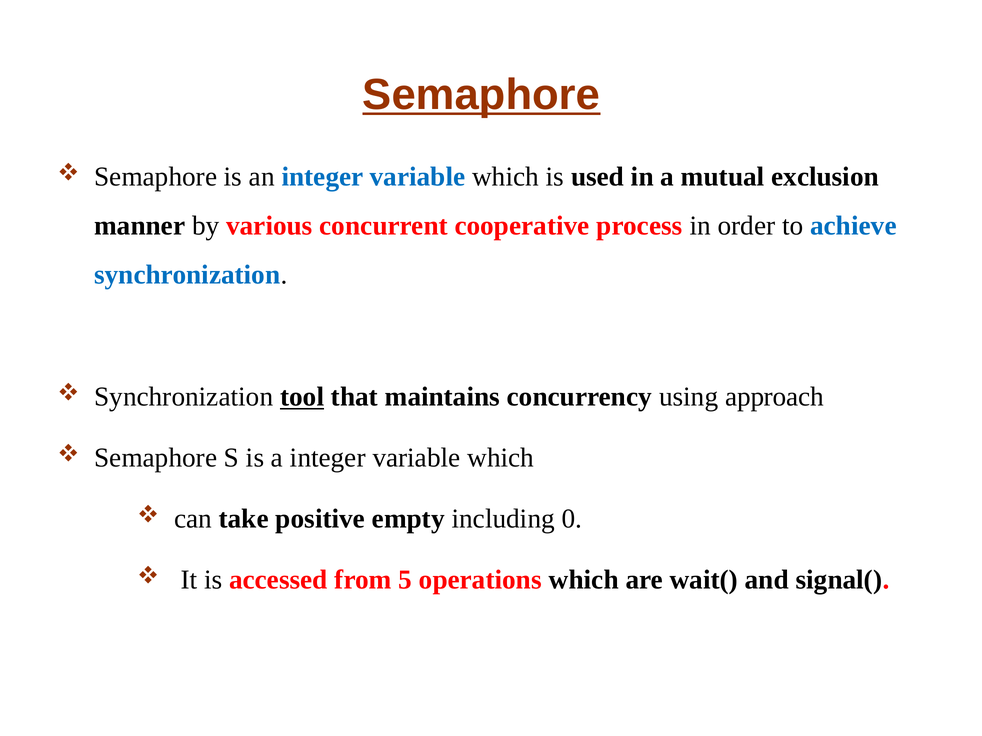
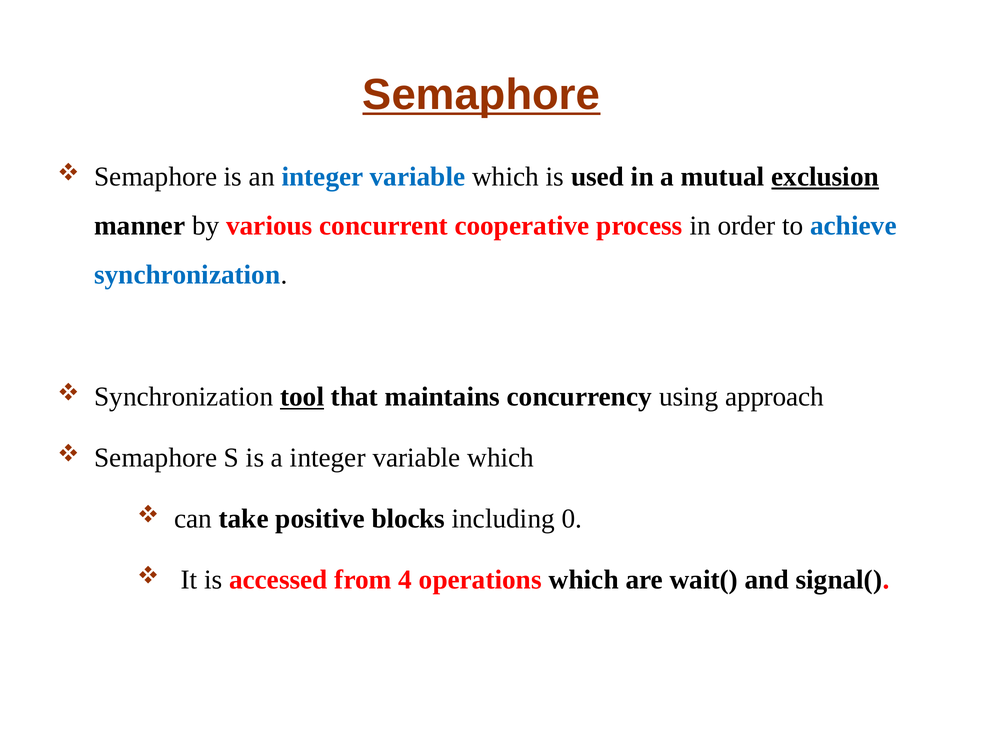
exclusion underline: none -> present (825, 177)
empty: empty -> blocks (408, 519)
5: 5 -> 4 (405, 580)
